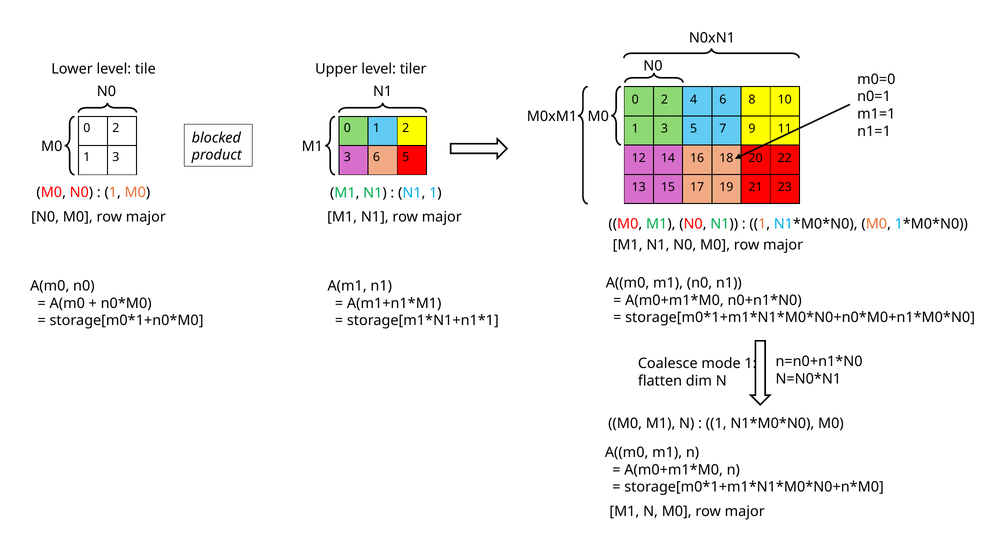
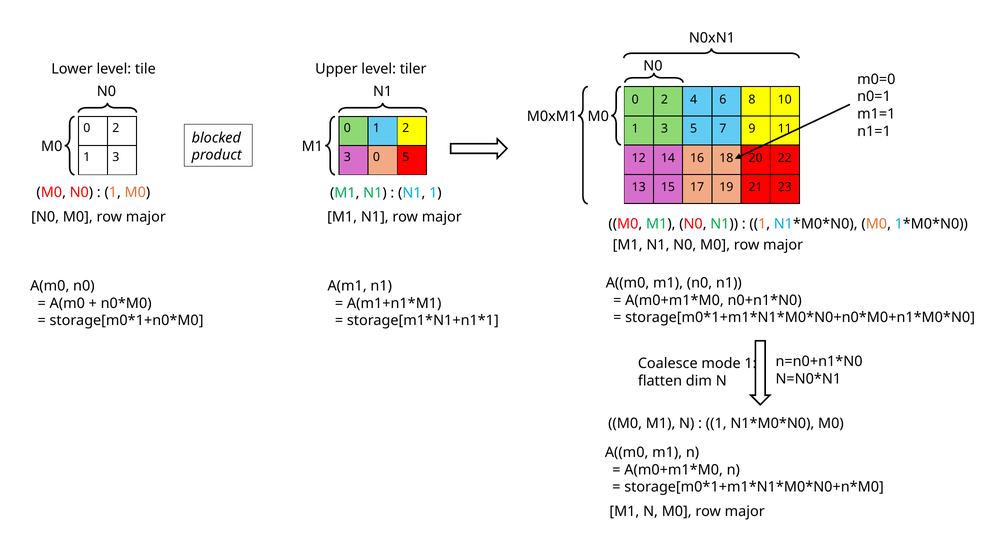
3 6: 6 -> 0 (377, 157)
